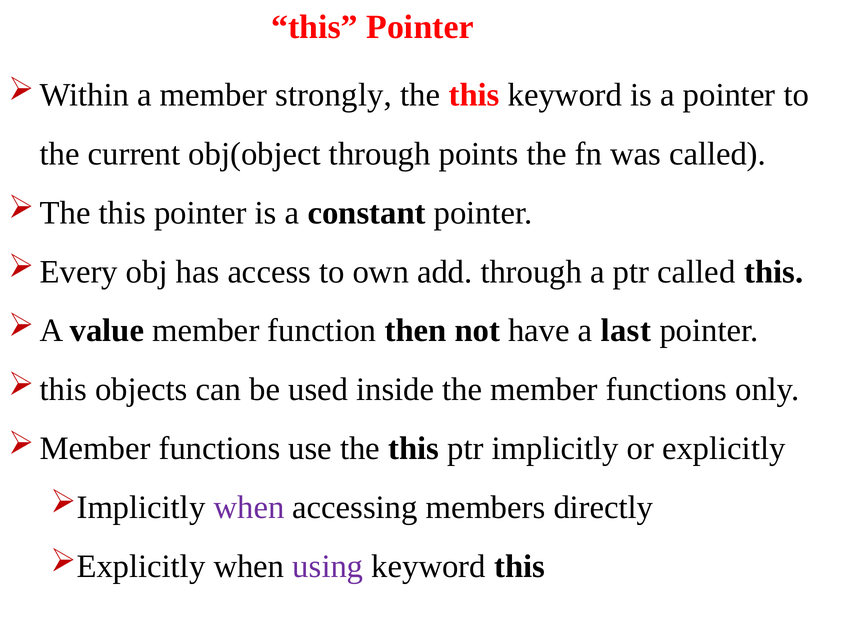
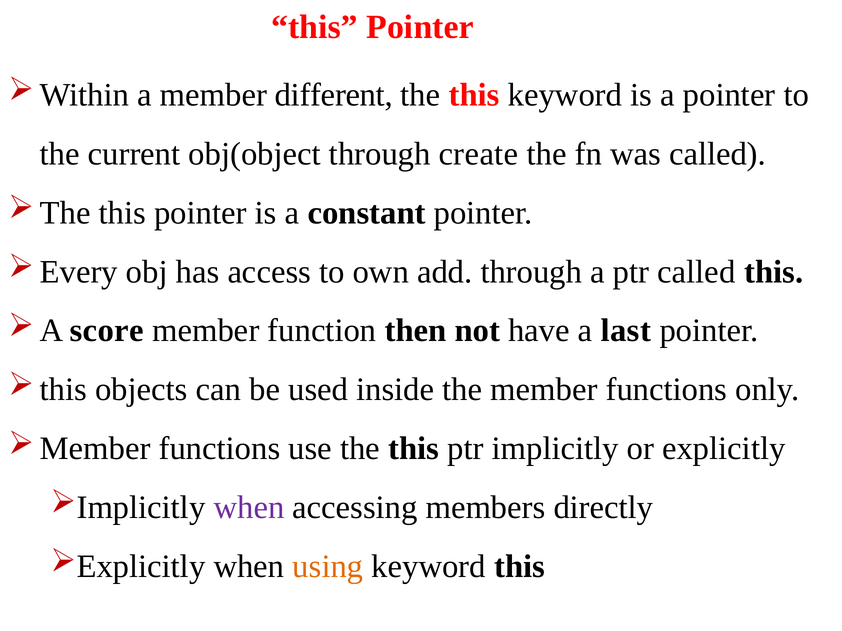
strongly: strongly -> different (334, 95)
points: points -> create (478, 154)
value: value -> score (107, 331)
using colour: purple -> orange (328, 567)
